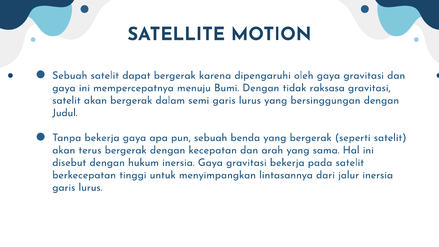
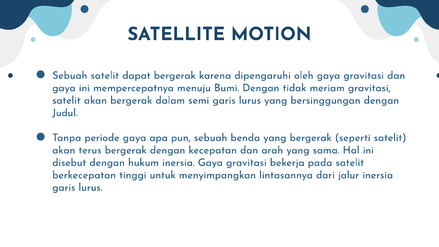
raksasa: raksasa -> meriam (327, 88)
Tanpa bekerja: bekerja -> periode (102, 138)
